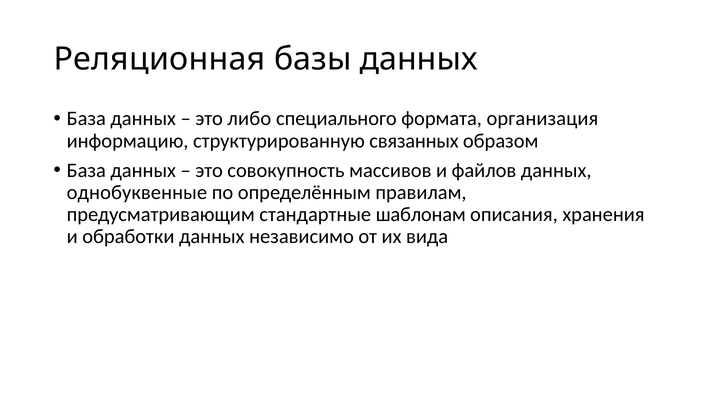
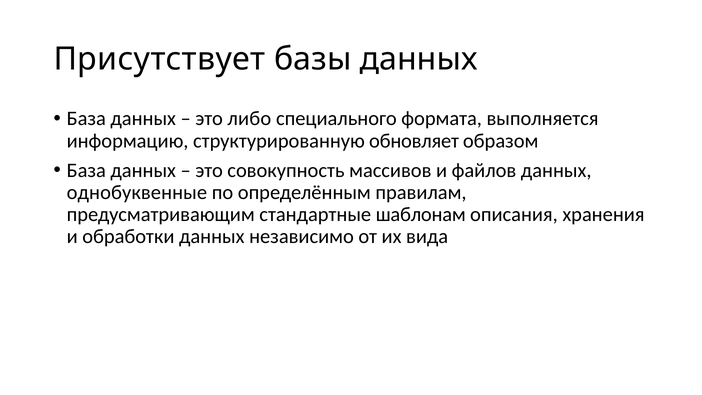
Реляционная: Реляционная -> Присутствует (160, 59)
организация: организация -> выполняется (543, 119)
связанных: связанных -> обновляет (414, 141)
